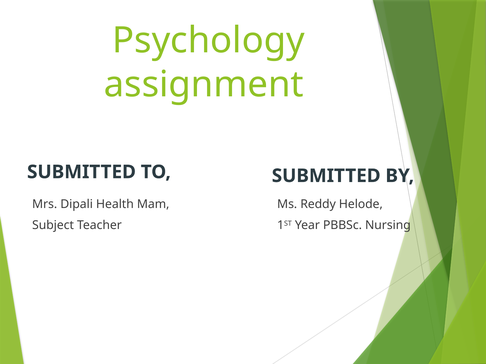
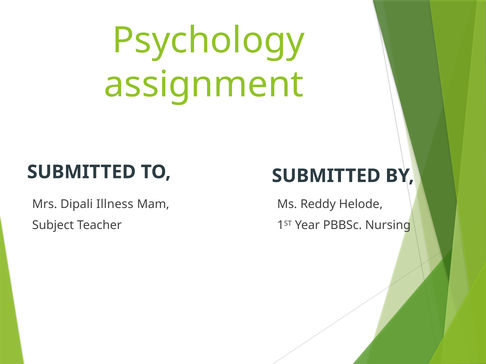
Health: Health -> Illness (115, 204)
